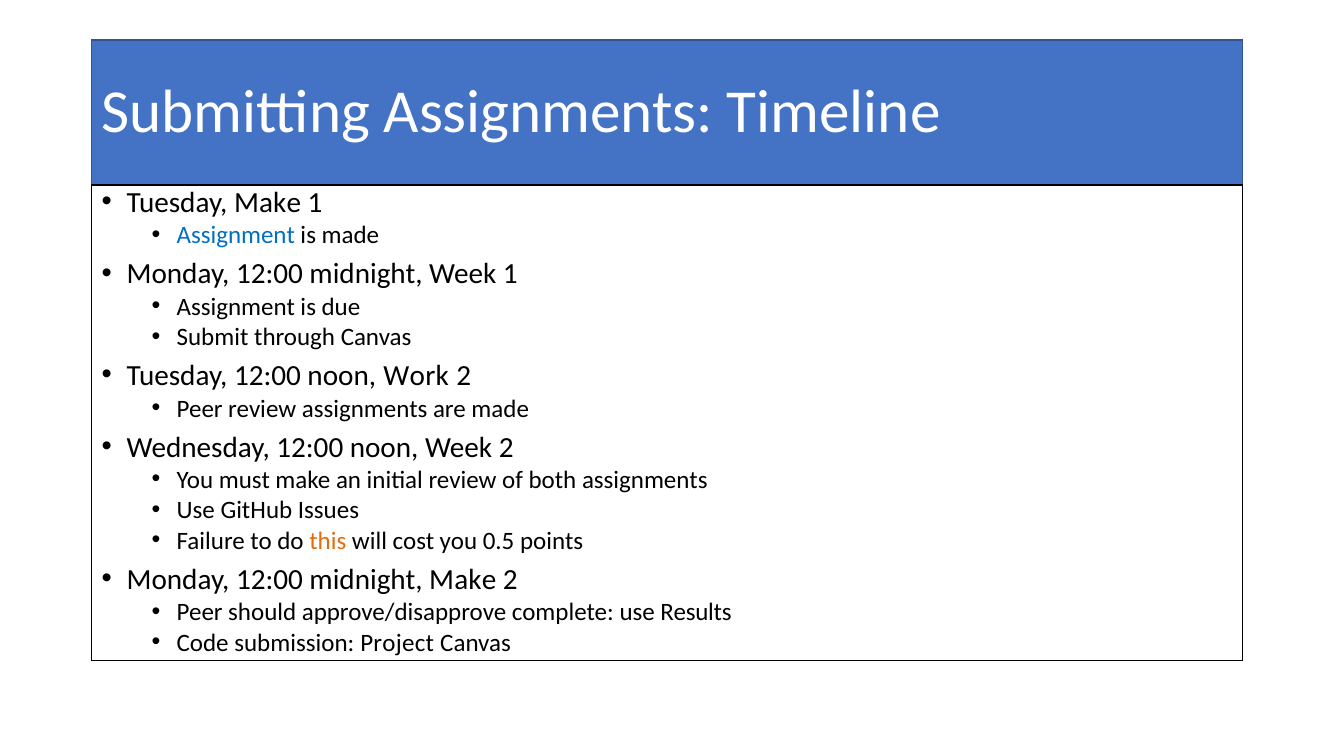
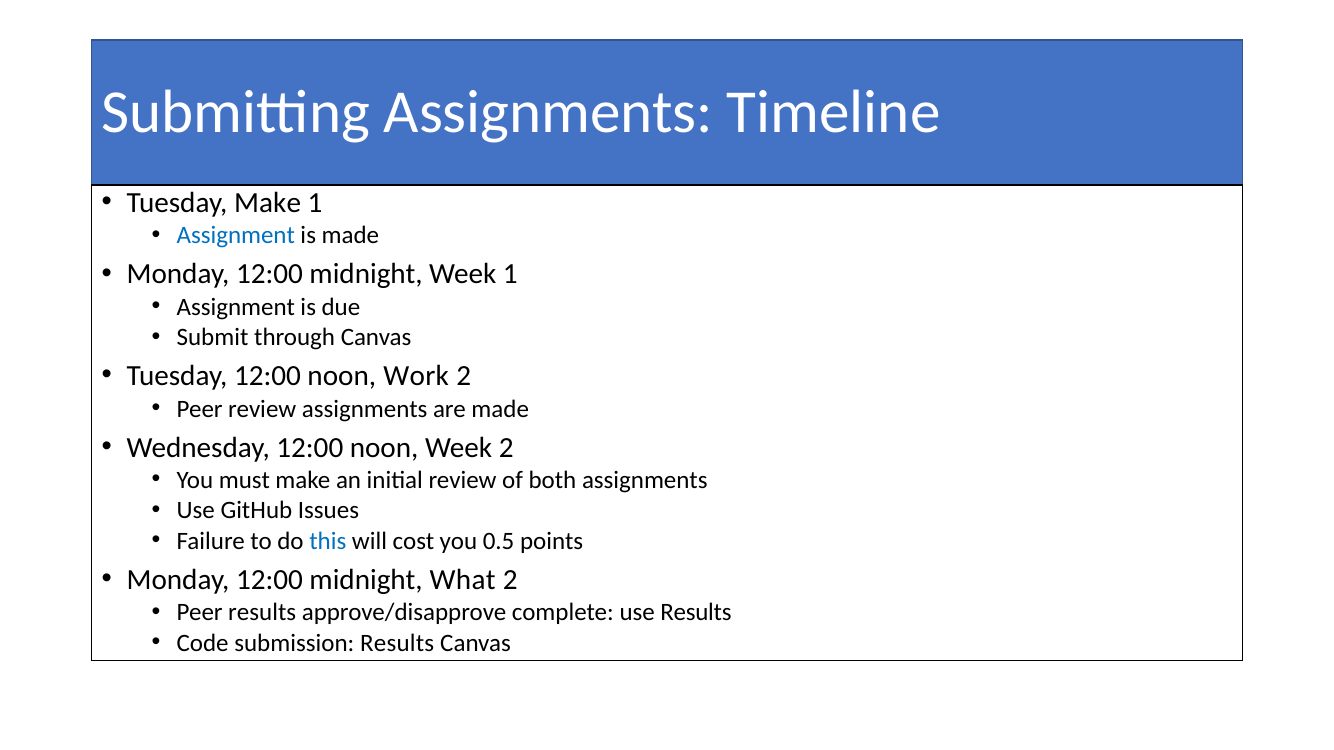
this colour: orange -> blue (328, 541)
midnight Make: Make -> What (463, 580)
Peer should: should -> results (262, 613)
submission Project: Project -> Results (397, 643)
